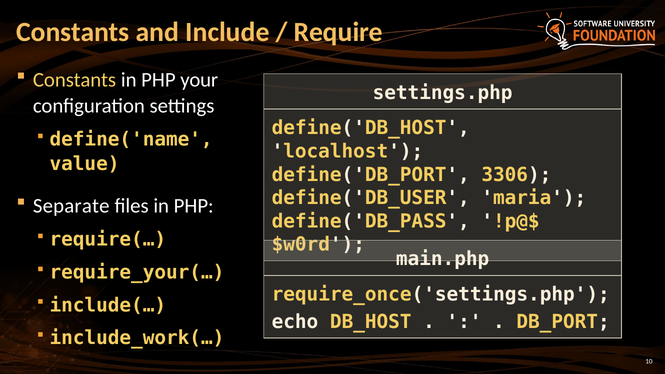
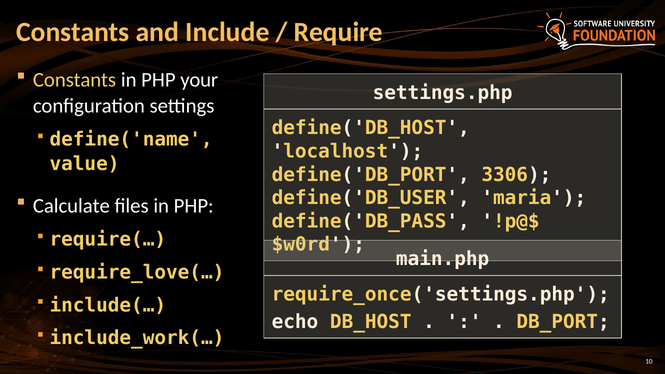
Separate: Separate -> Calculate (71, 206)
require_your(…: require_your(… -> require_love(… (137, 272)
